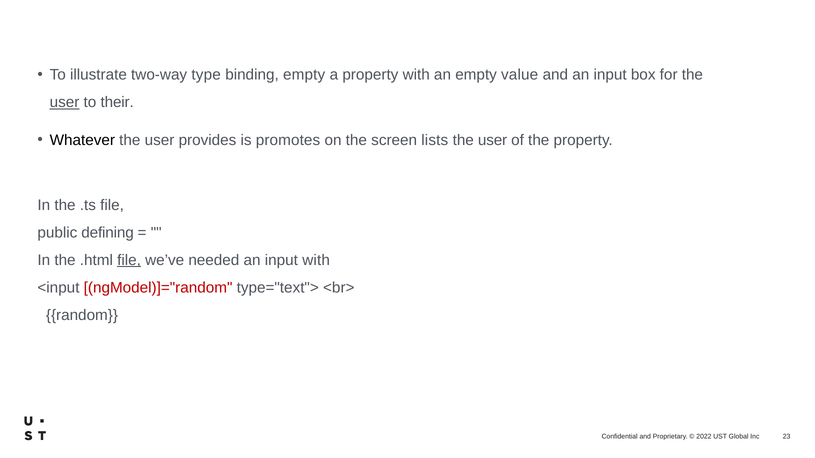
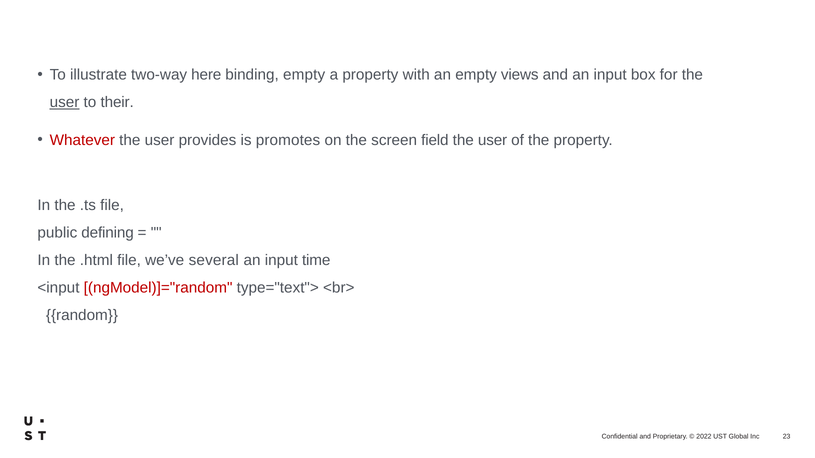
type: type -> here (206, 75)
value: value -> views (520, 75)
Whatever colour: black -> red (82, 140)
lists: lists -> field (435, 140)
file underline: present -> none (129, 260)
needed: needed -> several (214, 260)
input with: with -> time (316, 260)
